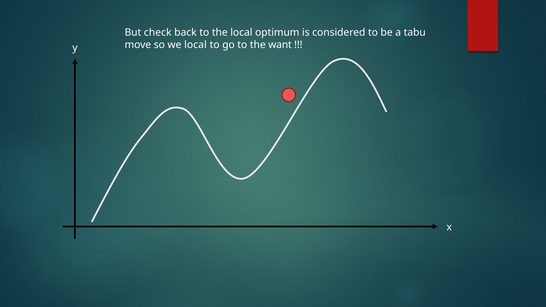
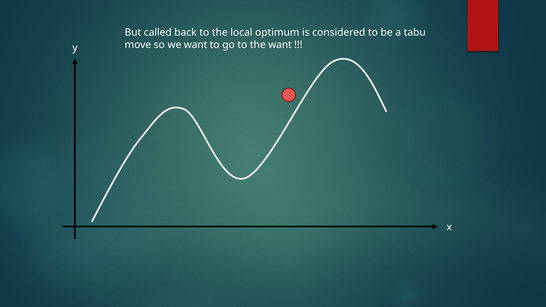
check: check -> called (158, 33)
we local: local -> want (196, 45)
